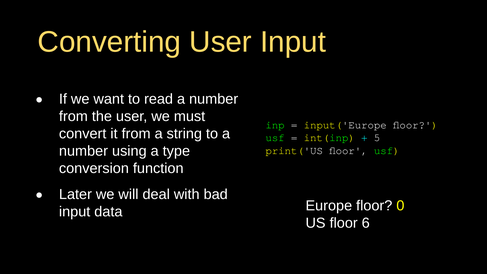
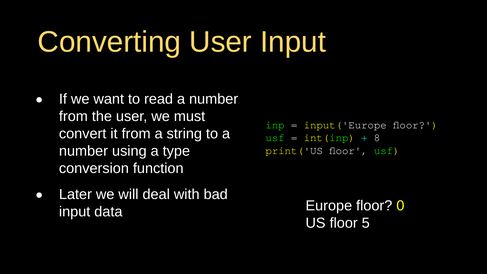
5: 5 -> 8 (377, 138)
6: 6 -> 5 (366, 223)
